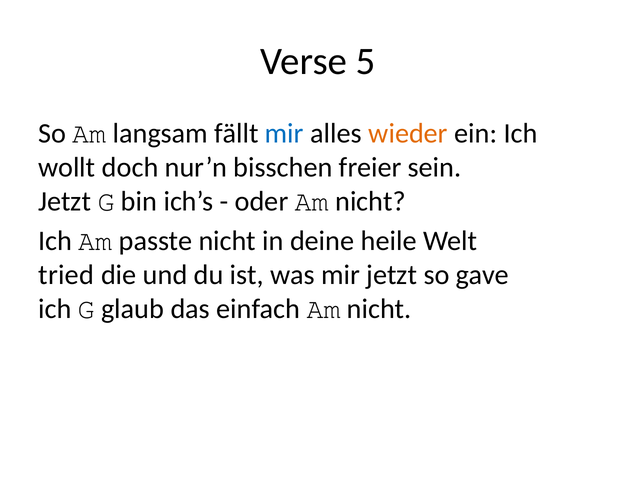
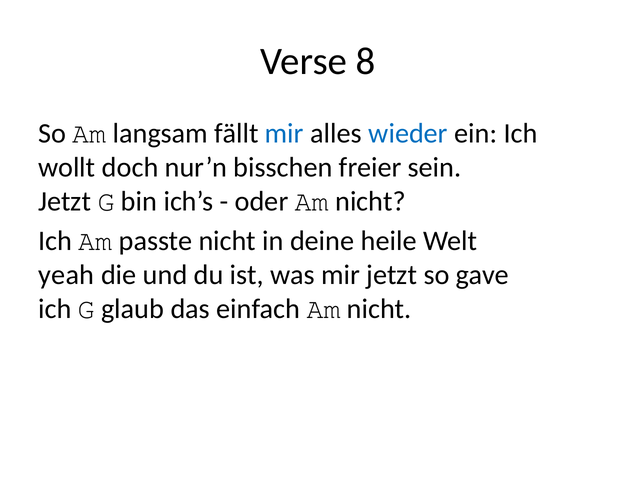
5: 5 -> 8 (366, 62)
wieder colour: orange -> blue (408, 133)
tried: tried -> yeah (66, 275)
